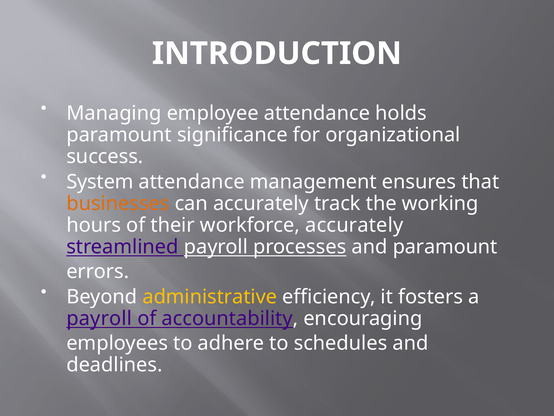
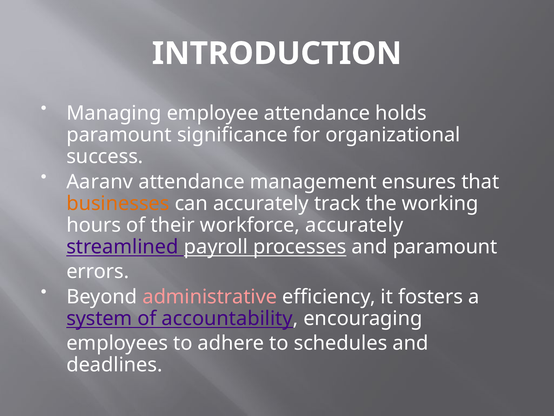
System: System -> Aaranv (100, 182)
administrative colour: yellow -> pink (210, 297)
payroll: payroll -> system (99, 318)
